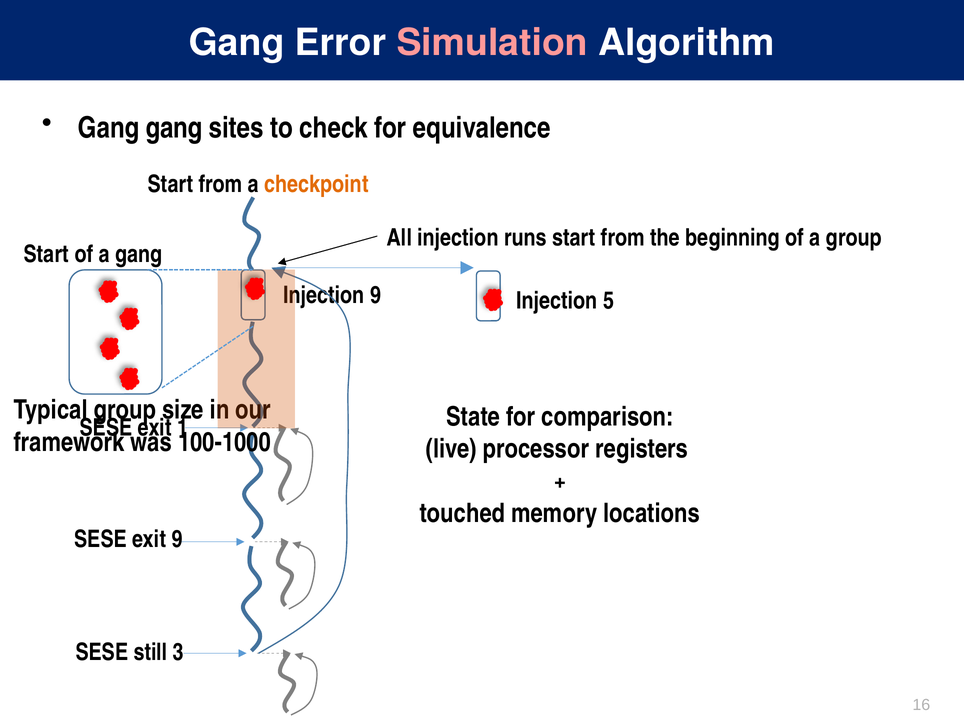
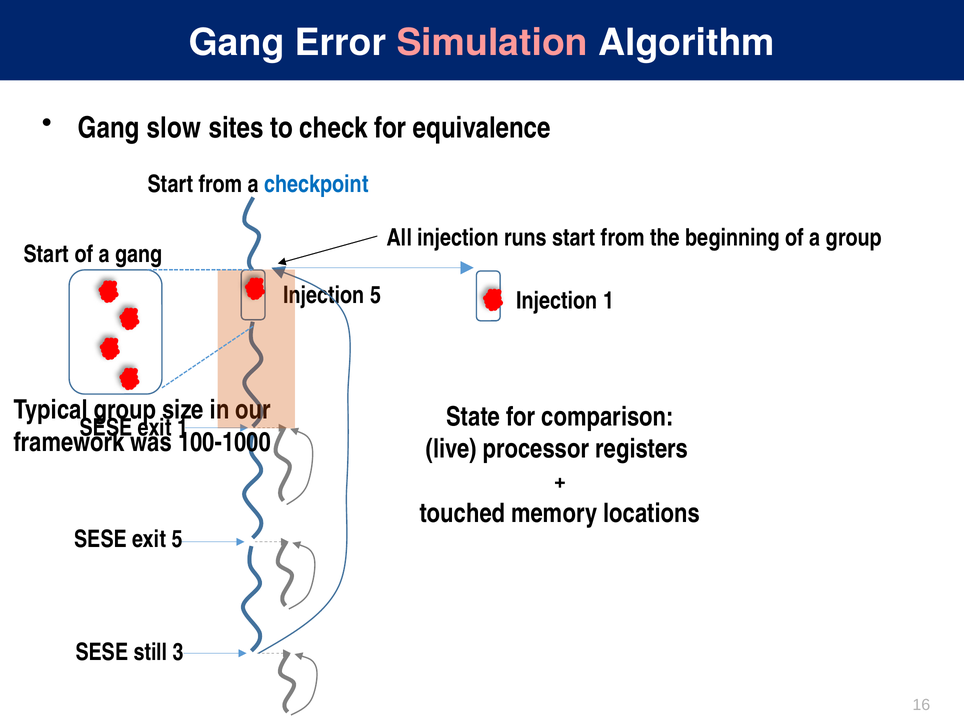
Gang gang: gang -> slow (174, 128)
checkpoint colour: orange -> blue (316, 184)
9: 9 -> 5 (376, 295)
Injection 5: 5 -> 1 (609, 301)
exit 9: 9 -> 5 (177, 539)
